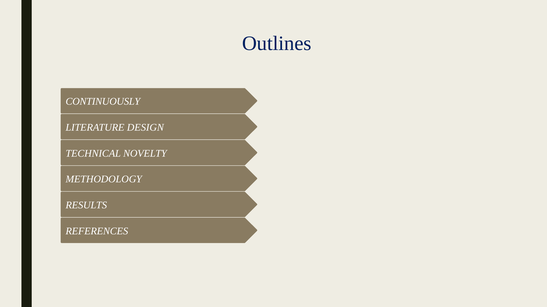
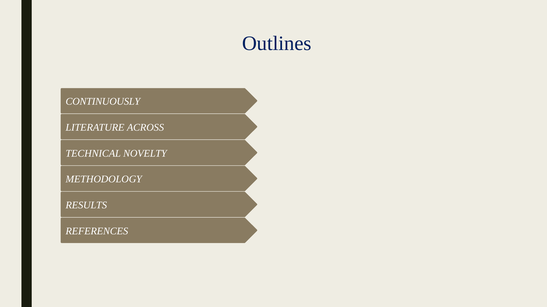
DESIGN: DESIGN -> ACROSS (145, 128)
